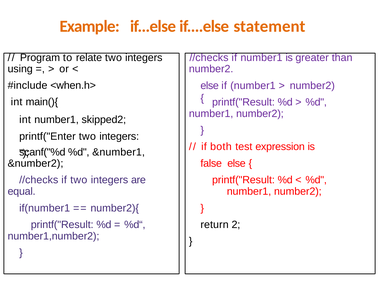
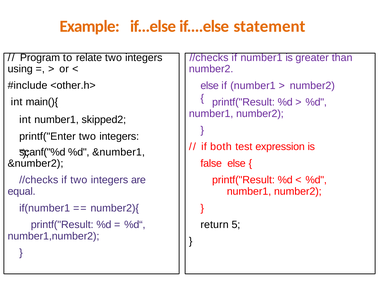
<when.h>: <when.h> -> <other.h> (73, 85)
2: 2 -> 5 (236, 225)
